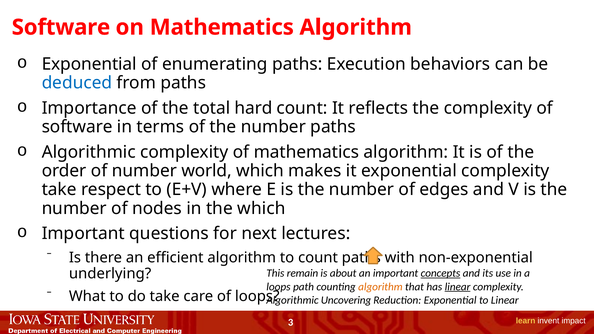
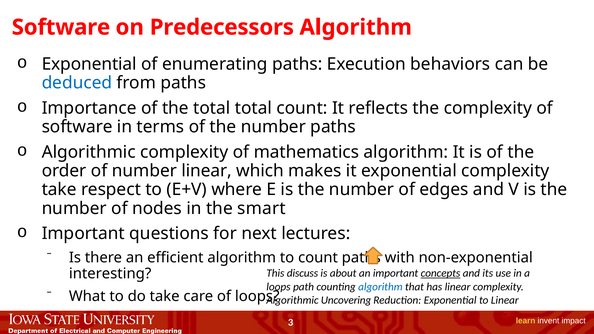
on Mathematics: Mathematics -> Predecessors (222, 27)
total hard: hard -> total (253, 108)
number world: world -> linear (207, 171)
the which: which -> smart (261, 208)
remain: remain -> discuss (302, 273)
underlying: underlying -> interesting (110, 274)
algorithm colour: orange -> blue (380, 287)
linear underline: present -> none (458, 287)
